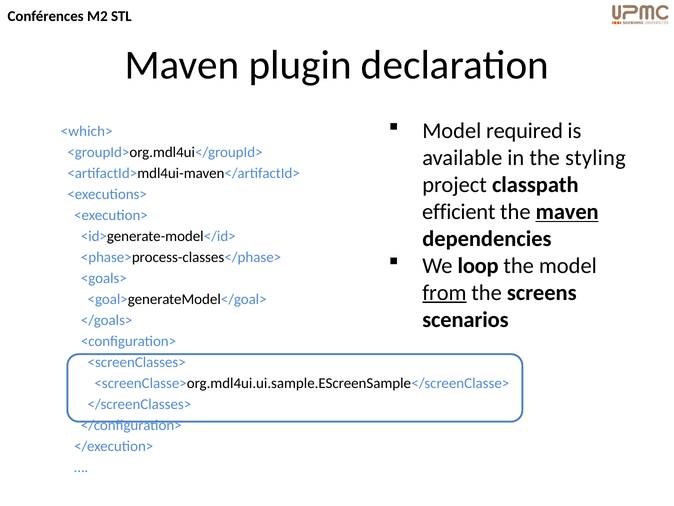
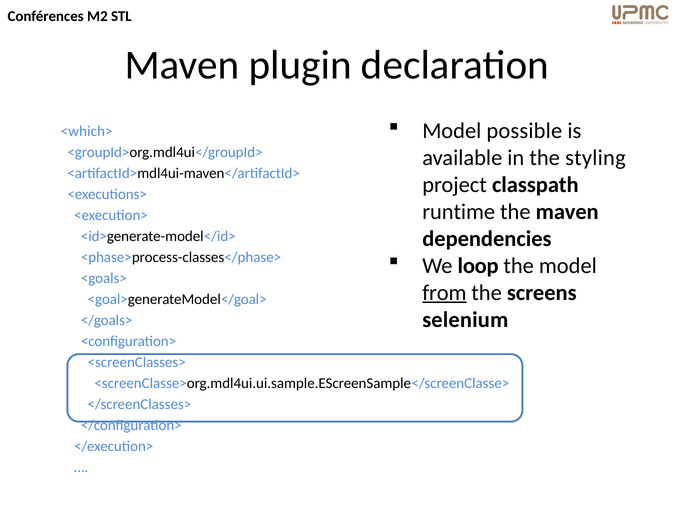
required: required -> possible (524, 131)
efficient: efficient -> runtime (459, 212)
maven underline: present -> none (567, 212)
scenarios: scenarios -> selenium (465, 319)
